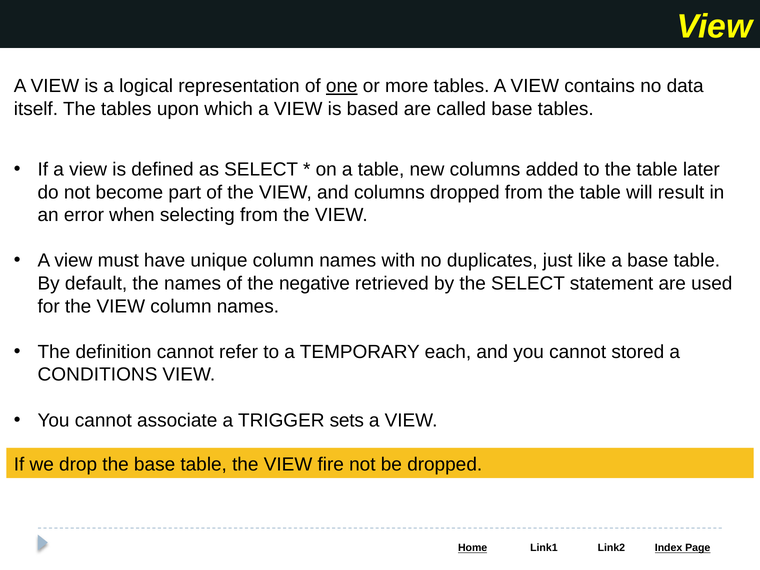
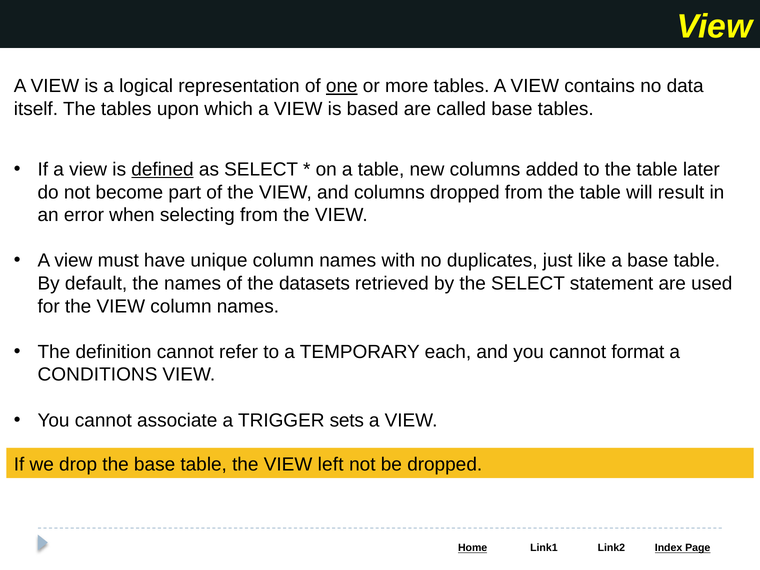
defined underline: none -> present (162, 169)
negative: negative -> datasets (314, 283)
stored: stored -> format (638, 352)
fire: fire -> left (331, 464)
